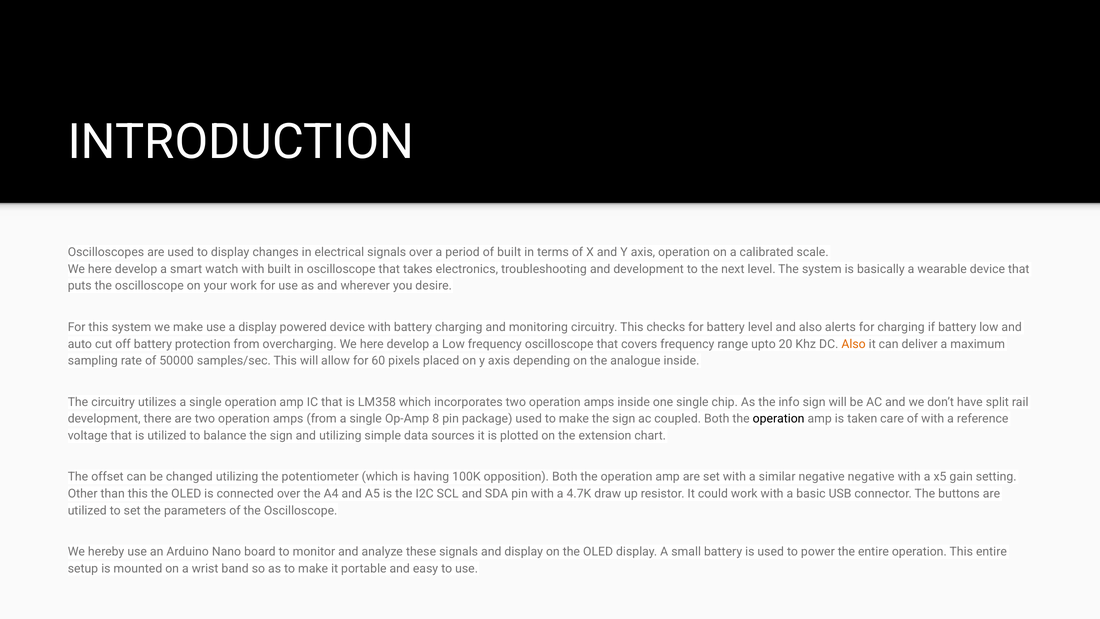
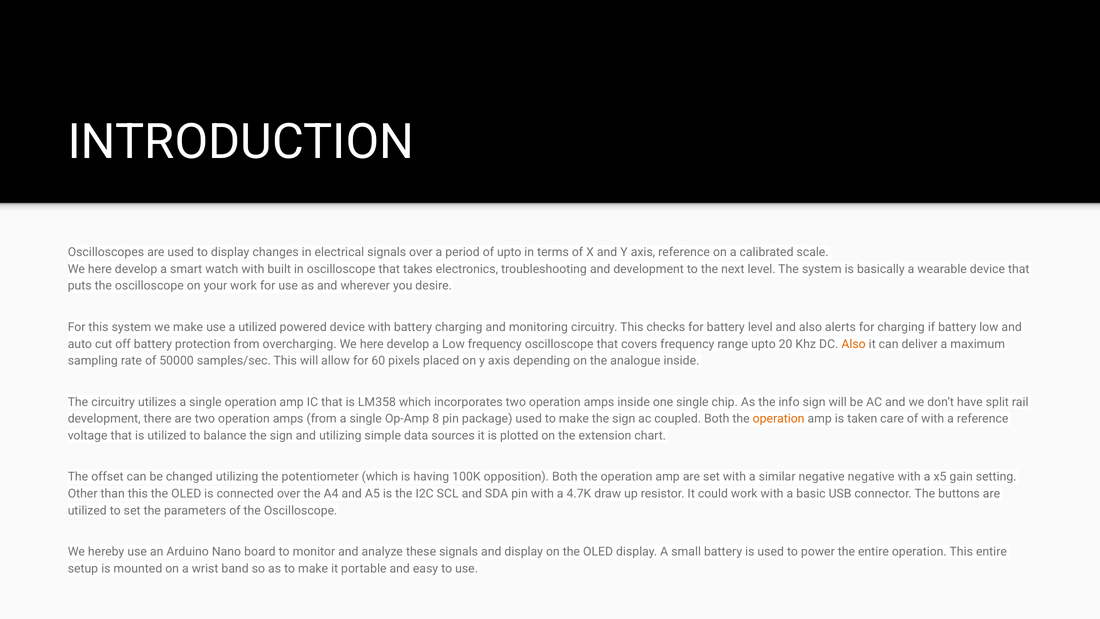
of built: built -> upto (509, 252)
axis operation: operation -> reference (684, 252)
a display: display -> utilized (258, 327)
operation colour: black -> orange (779, 419)
